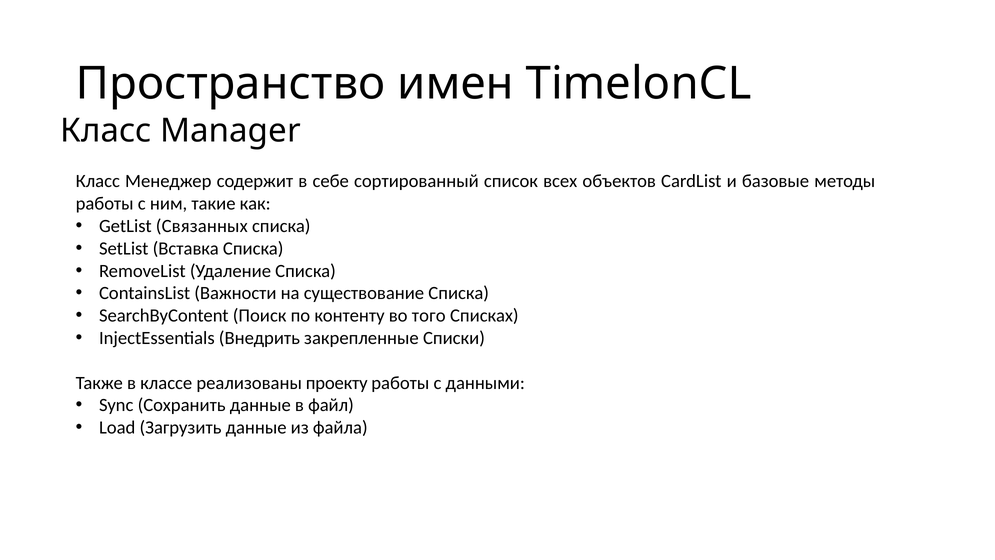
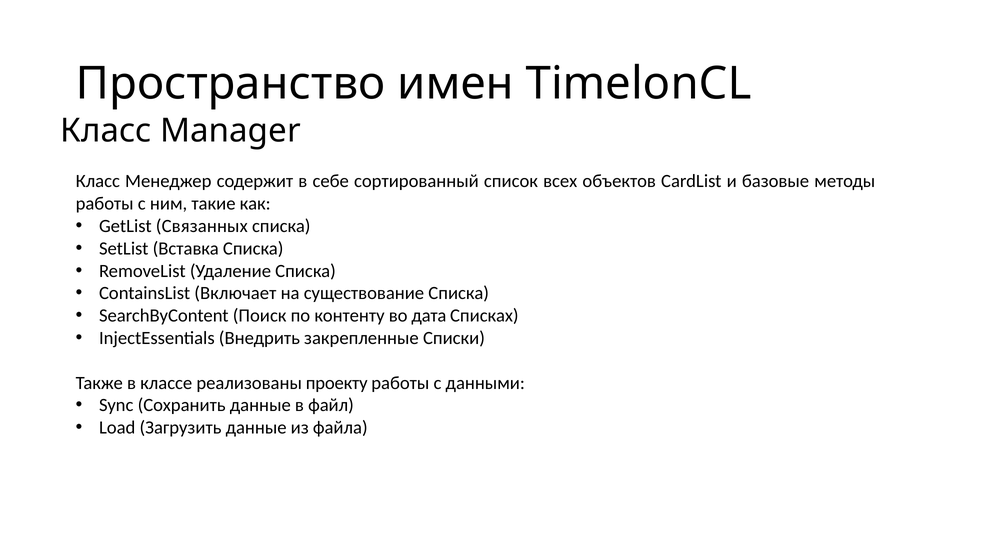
Важности: Важности -> Включает (235, 293)
того: того -> дата (429, 315)
